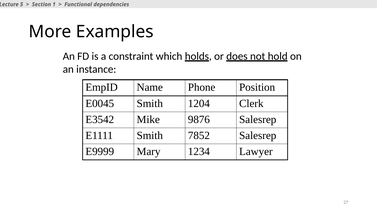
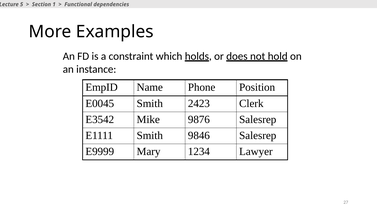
1204: 1204 -> 2423 (199, 103)
7852: 7852 -> 9846 (199, 135)
